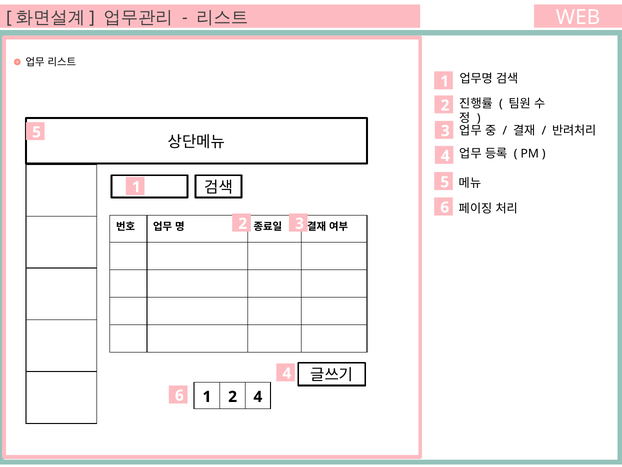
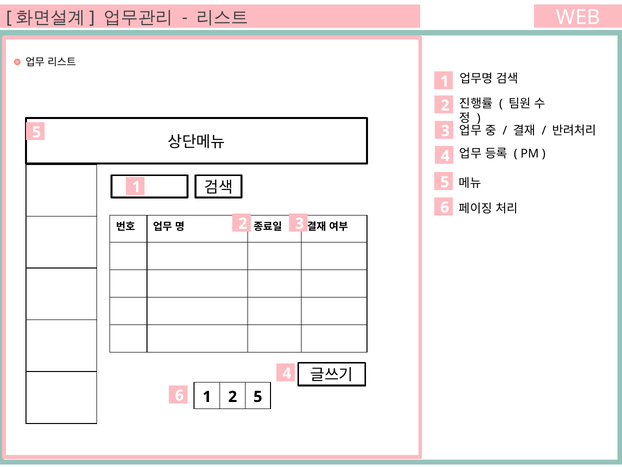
2 4: 4 -> 5 (258, 396)
